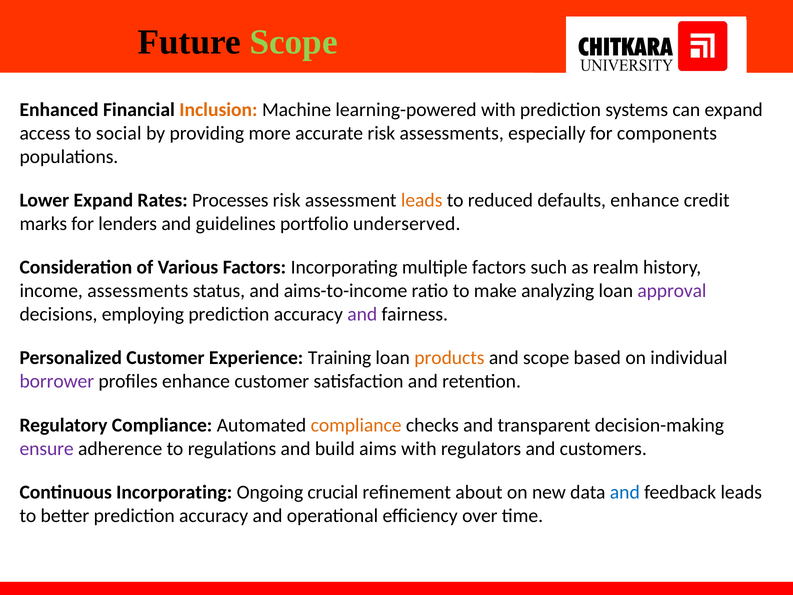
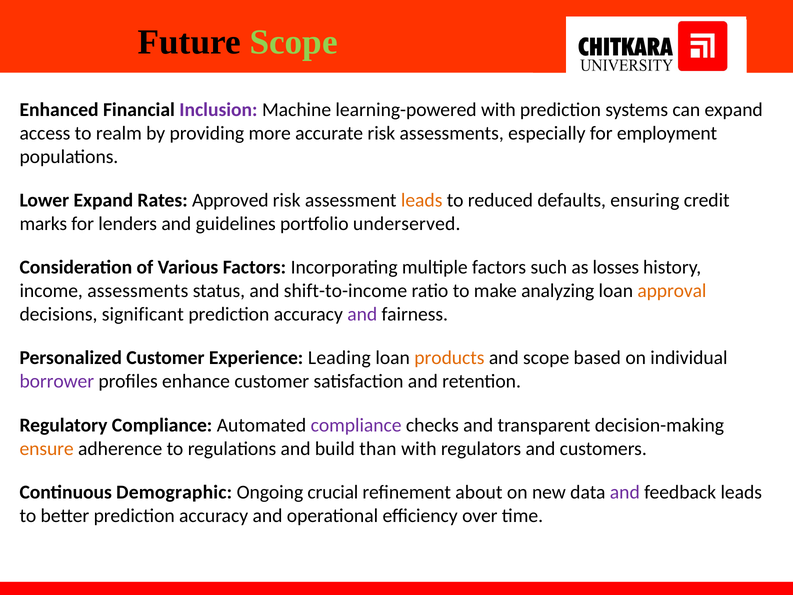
Inclusion colour: orange -> purple (218, 110)
social: social -> realm (119, 133)
components: components -> employment (667, 133)
Processes: Processes -> Approved (230, 200)
defaults enhance: enhance -> ensuring (645, 200)
realm: realm -> losses (616, 267)
aims-to-income: aims-to-income -> shift-to-income (345, 291)
approval colour: purple -> orange (672, 291)
employing: employing -> significant (143, 314)
Training: Training -> Leading (339, 358)
compliance colour: orange -> purple (356, 425)
ensure colour: purple -> orange (47, 448)
aims: aims -> than (378, 448)
Continuous Incorporating: Incorporating -> Demographic (174, 492)
and colour: blue -> purple (625, 492)
